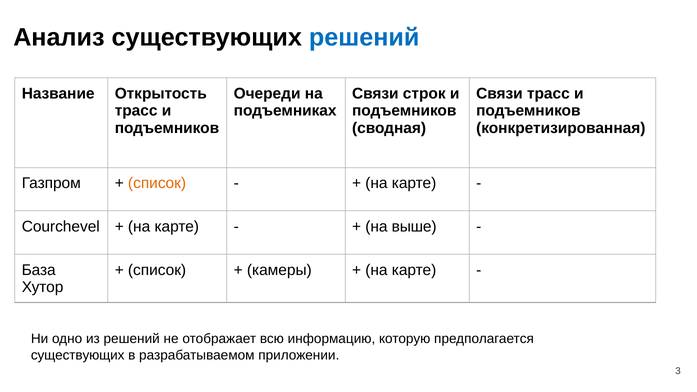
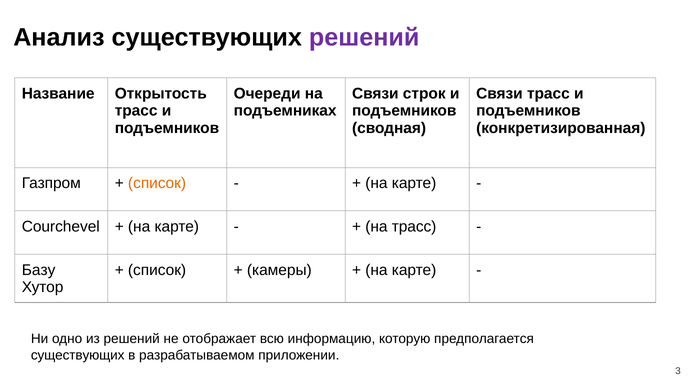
решений colour: blue -> purple (364, 37)
на выше: выше -> трасс (414, 227)
База: База -> Базу (39, 270)
